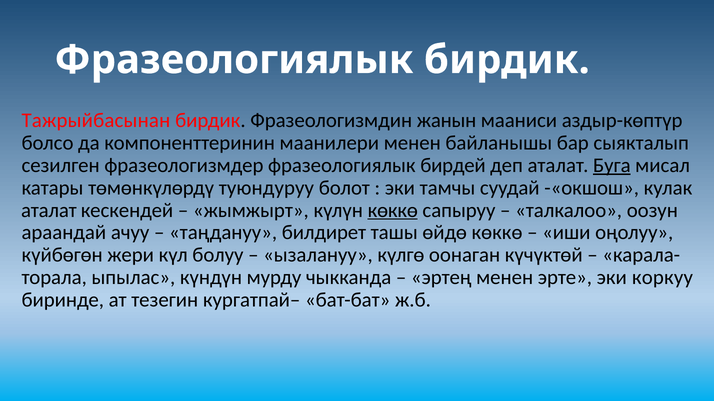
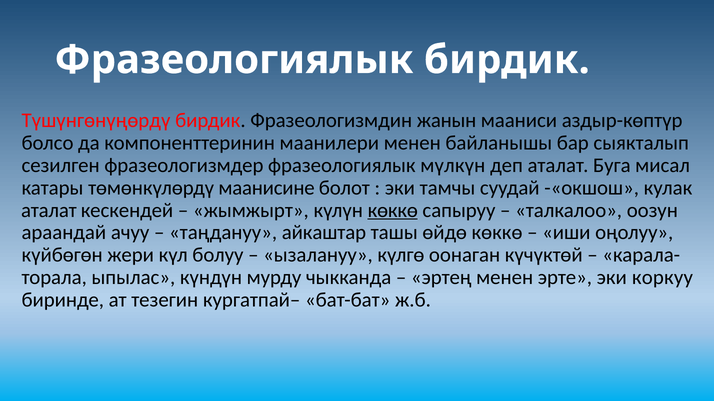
Тажрыйбасынан: Тажрыйбасынан -> Түшүнгөнүңөрдү (96, 121)
бирдей: бирдей -> мүлкүн (453, 166)
Буга underline: present -> none (612, 166)
туюндуруу: туюндуруу -> маанисине (267, 188)
билдирет: билдирет -> айкаштар (324, 233)
